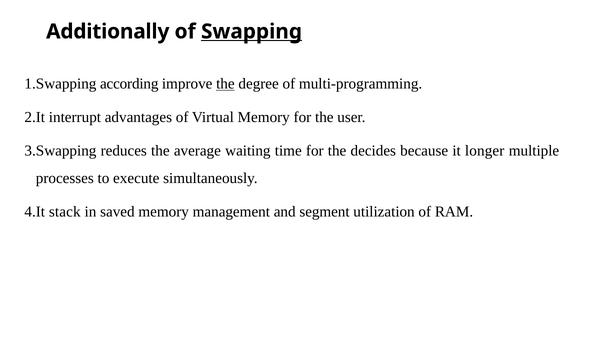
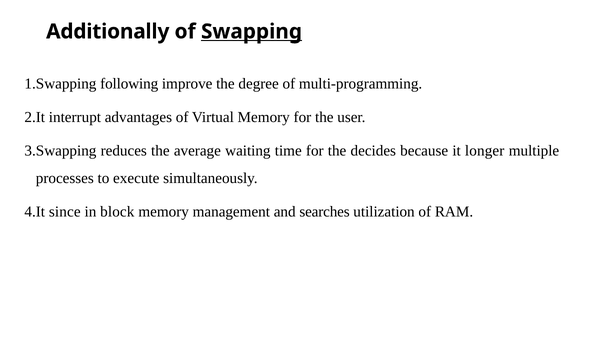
according: according -> following (129, 84)
the underline: present -> none (225, 84)
stack: stack -> since (65, 212)
saved: saved -> block (117, 212)
segment: segment -> searches (325, 212)
